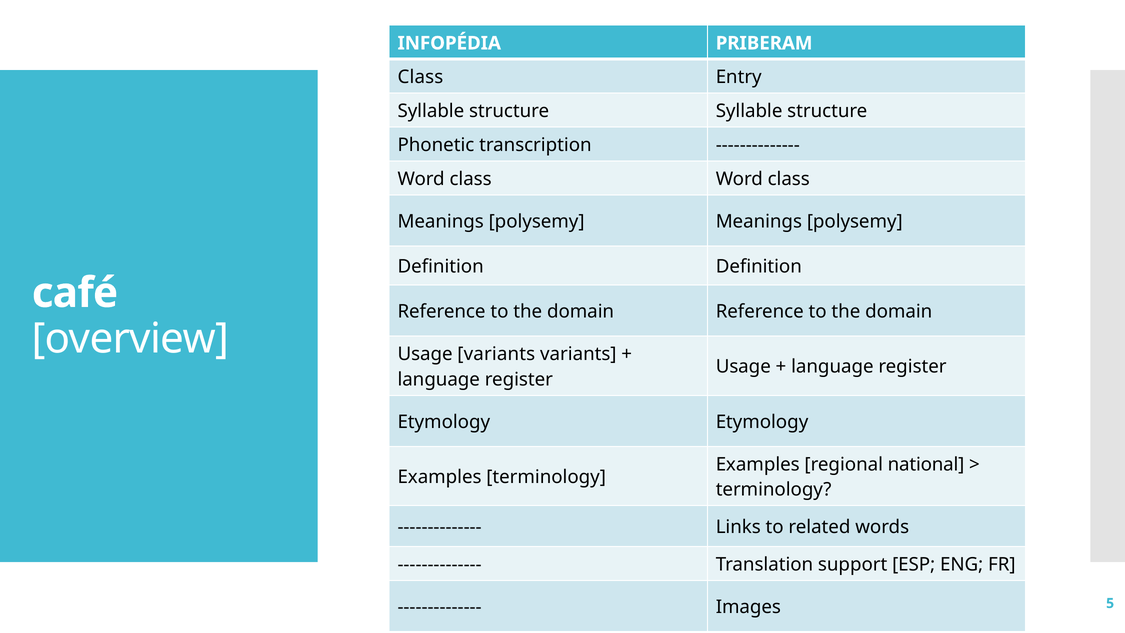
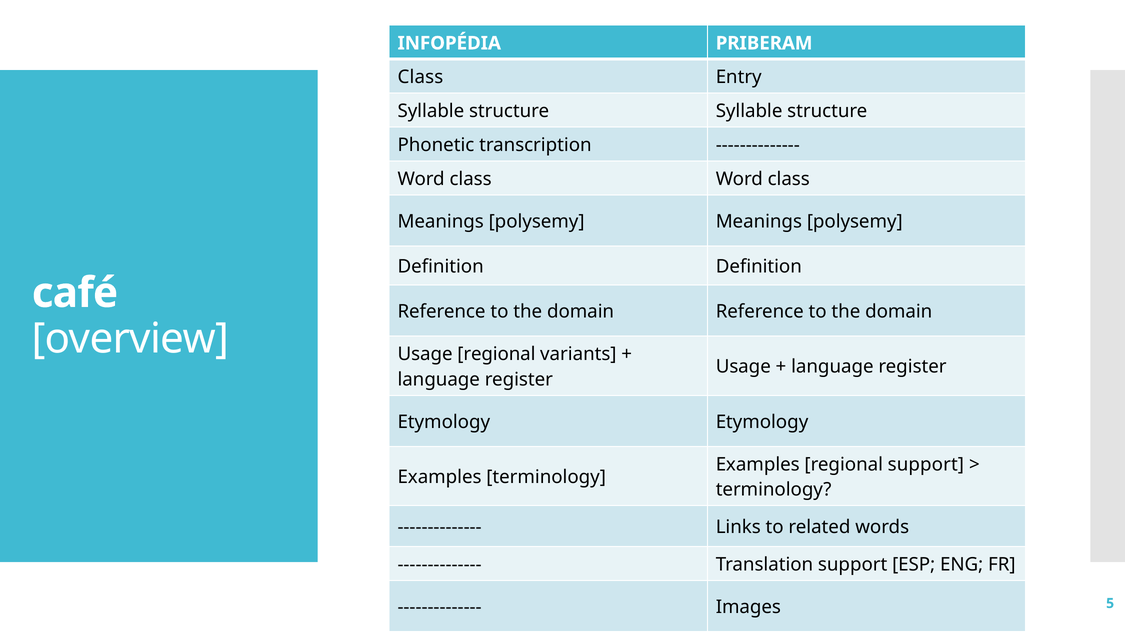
Usage variants: variants -> regional (496, 354)
regional national: national -> support (926, 464)
